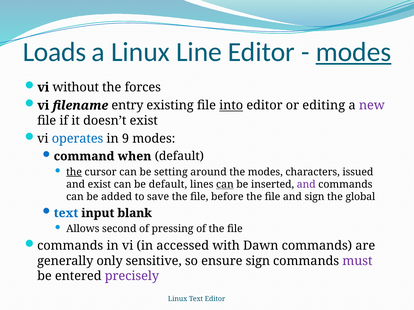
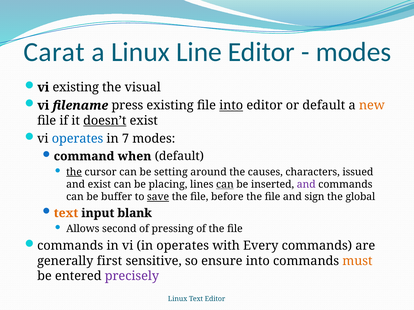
Loads: Loads -> Carat (54, 52)
modes underline: present -> none (354, 52)
vi without: without -> existing (76, 88)
forces: forces -> visual (143, 88)
entry: entry -> press (127, 106)
or editing: editing -> default (324, 106)
new colour: purple -> orange (372, 106)
doesn’t underline: none -> present (105, 121)
9: 9 -> 7 (126, 139)
the modes: modes -> causes (265, 172)
be default: default -> placing (168, 185)
added: added -> buffer (117, 197)
save underline: none -> present (158, 197)
text colour: blue -> orange (66, 213)
in accessed: accessed -> operates (183, 246)
Dawn: Dawn -> Every (261, 246)
only: only -> first (109, 261)
ensure sign: sign -> into (258, 261)
must colour: purple -> orange (357, 261)
